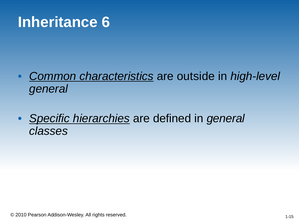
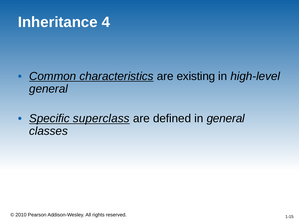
6: 6 -> 4 (106, 22)
outside: outside -> existing (196, 76)
hierarchies: hierarchies -> superclass (101, 119)
